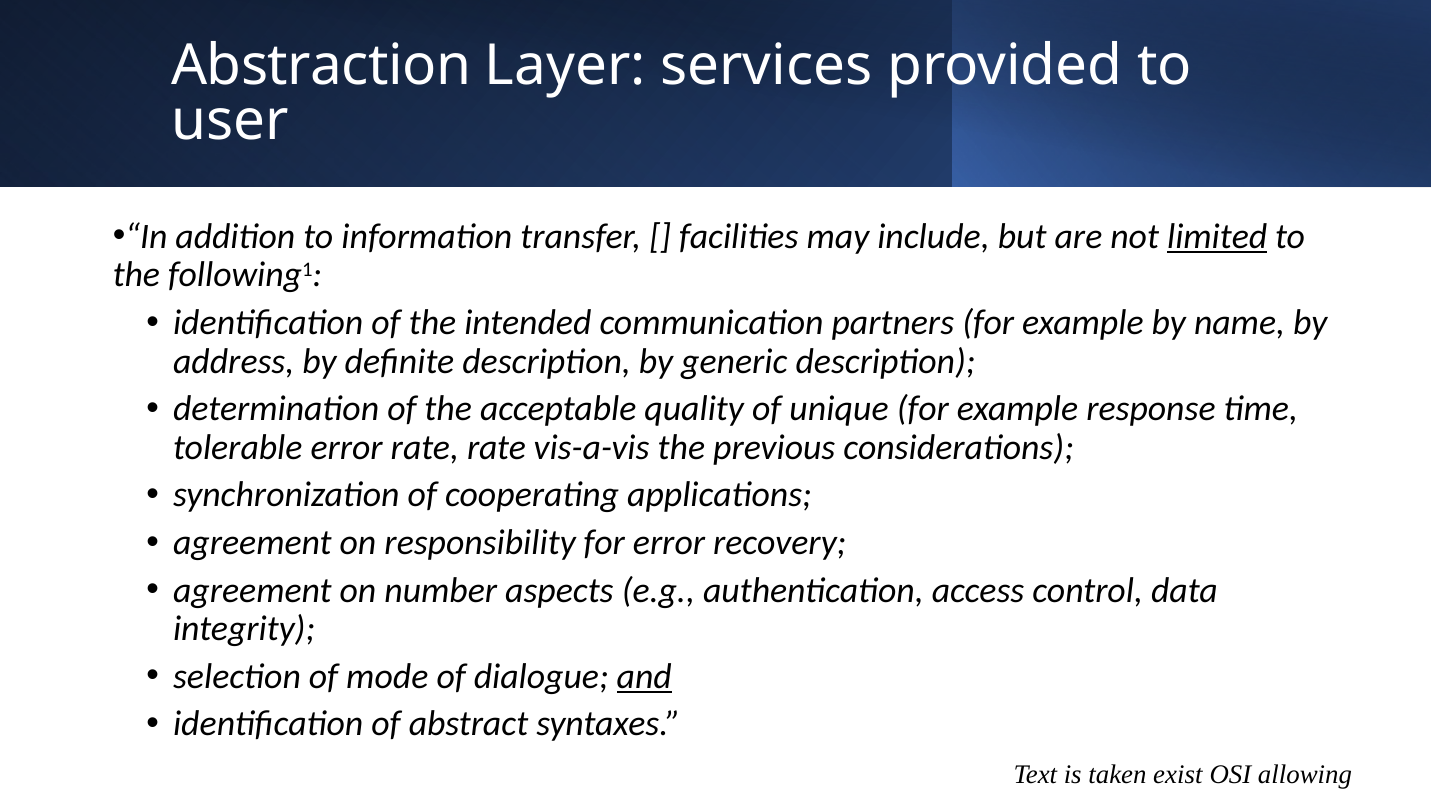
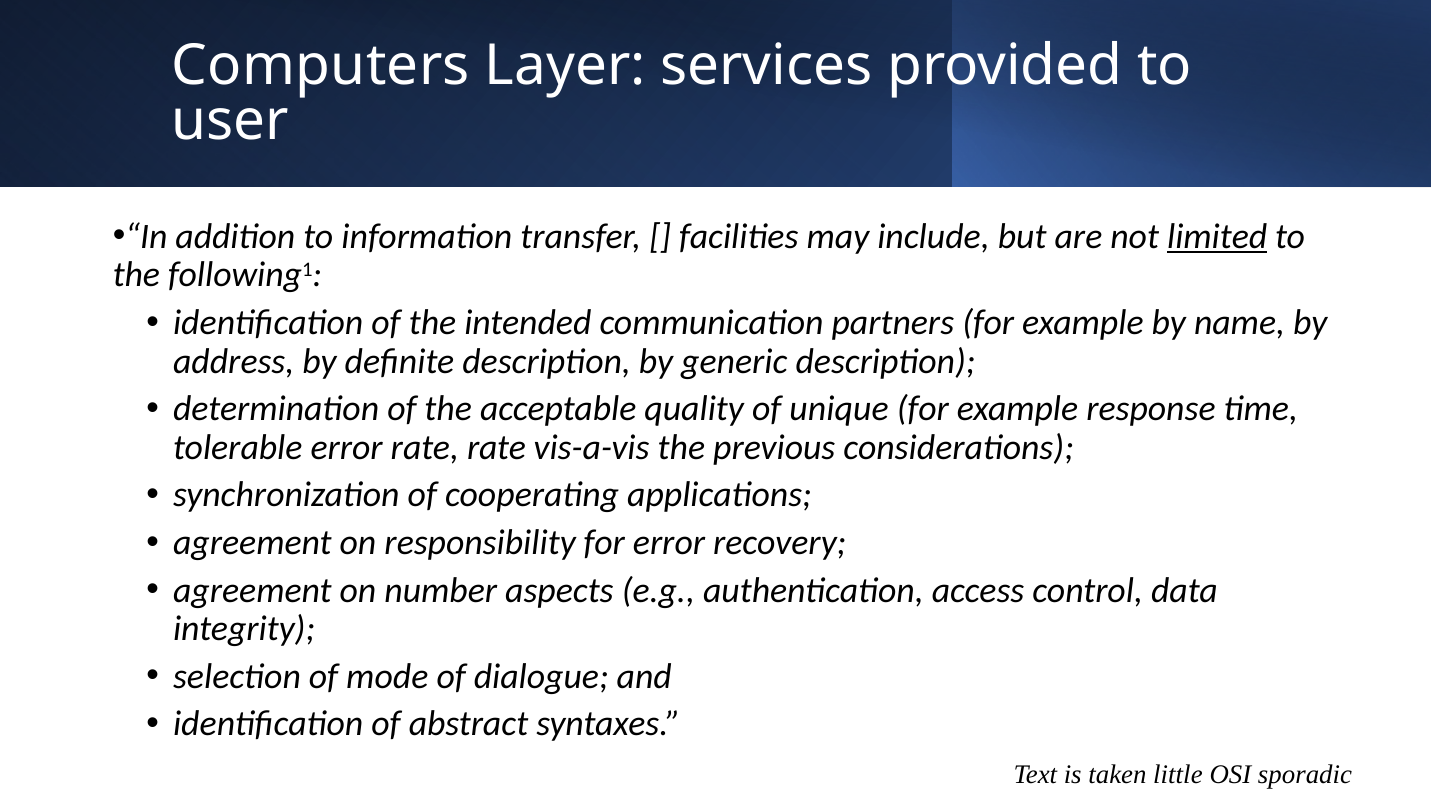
Abstraction: Abstraction -> Computers (321, 66)
and underline: present -> none (644, 676)
exist: exist -> little (1178, 774)
allowing: allowing -> sporadic (1305, 774)
